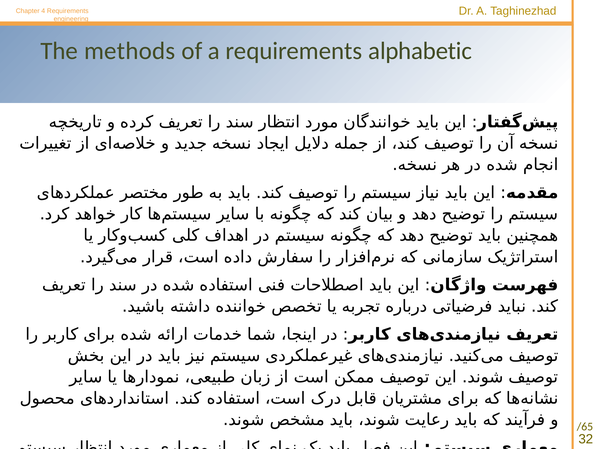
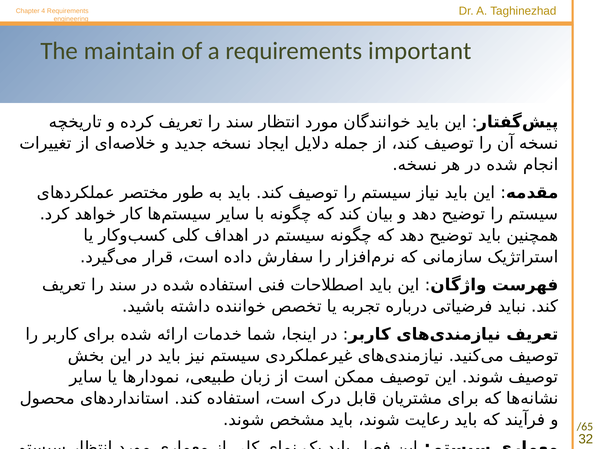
methods: methods -> maintain (130, 51)
alphabetic: alphabetic -> important (420, 51)
